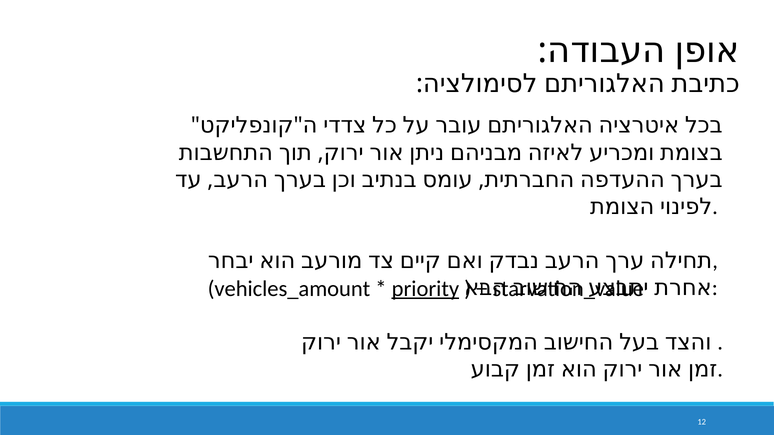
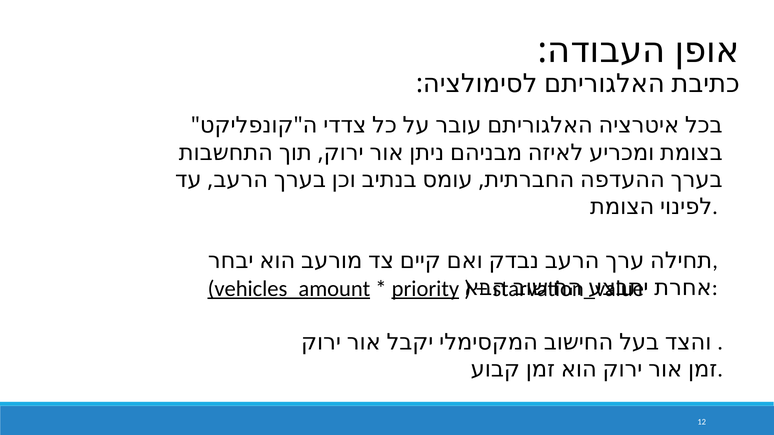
vehicles_amount underline: none -> present (289, 289)
